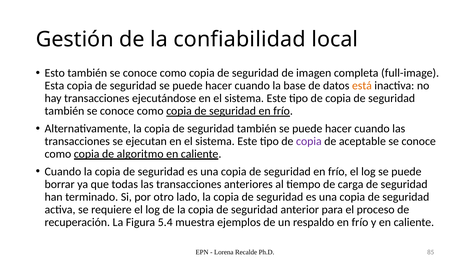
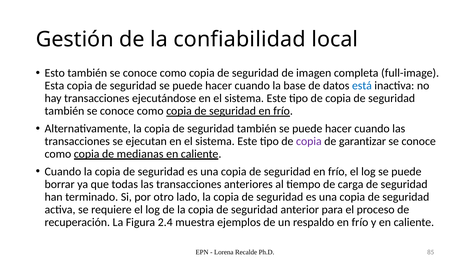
está colour: orange -> blue (362, 86)
aceptable: aceptable -> garantizar (362, 142)
algoritmo: algoritmo -> medianas (140, 154)
5.4: 5.4 -> 2.4 (165, 223)
